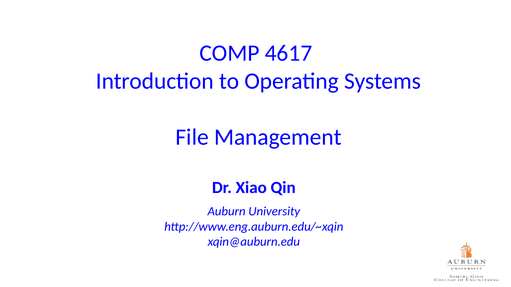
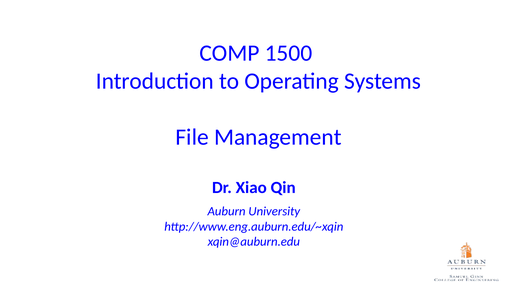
4617: 4617 -> 1500 (289, 53)
